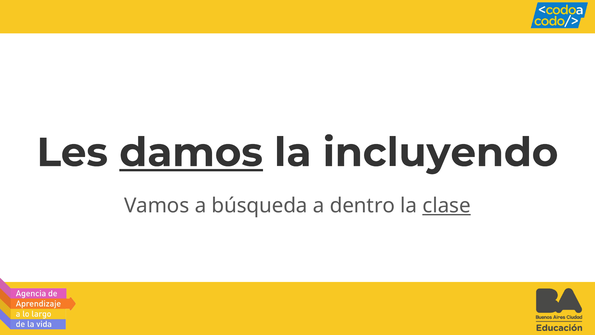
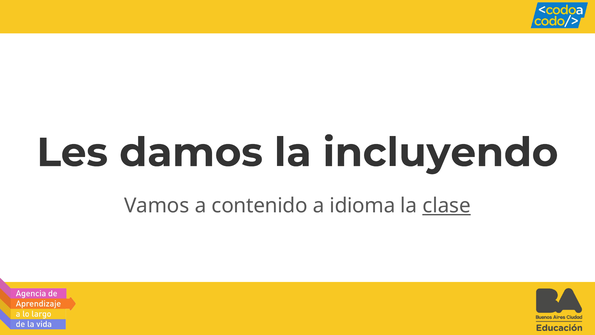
damos underline: present -> none (191, 153)
búsqueda: búsqueda -> contenido (260, 206)
dentro: dentro -> idioma (362, 206)
